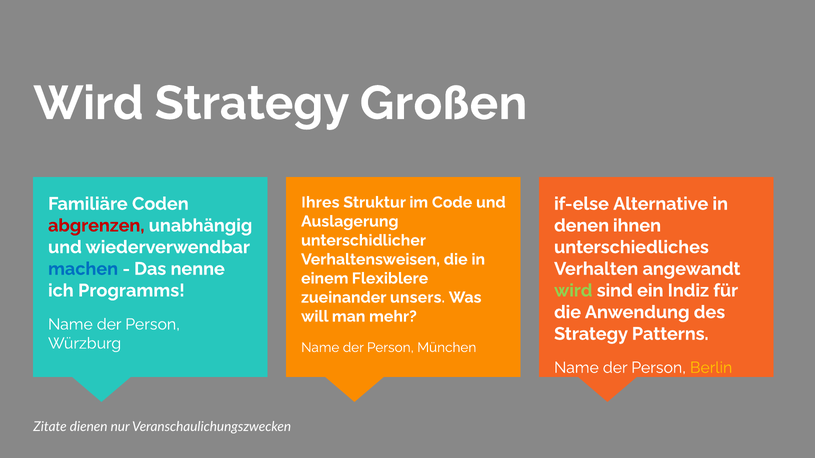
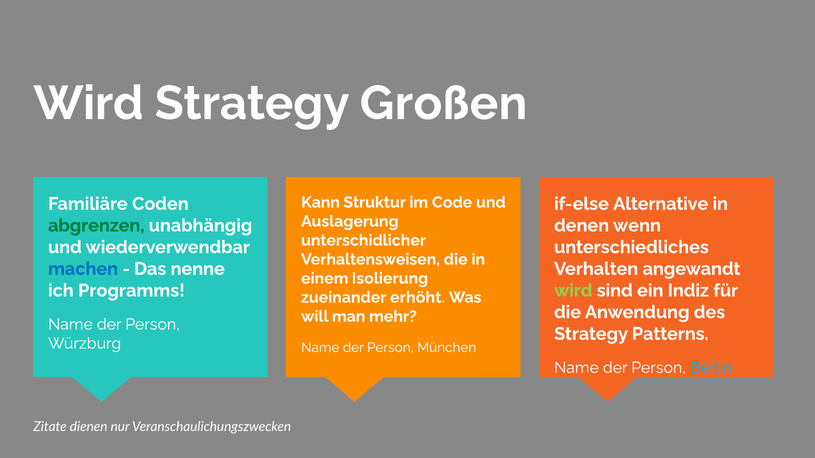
Ihres: Ihres -> Kann (320, 203)
abgrenzen colour: red -> green (96, 226)
ihnen: ihnen -> wenn (637, 226)
Flexiblere: Flexiblere -> Isolierung (390, 279)
unsers: unsers -> erhöht (418, 298)
Berlin colour: yellow -> light blue (711, 368)
